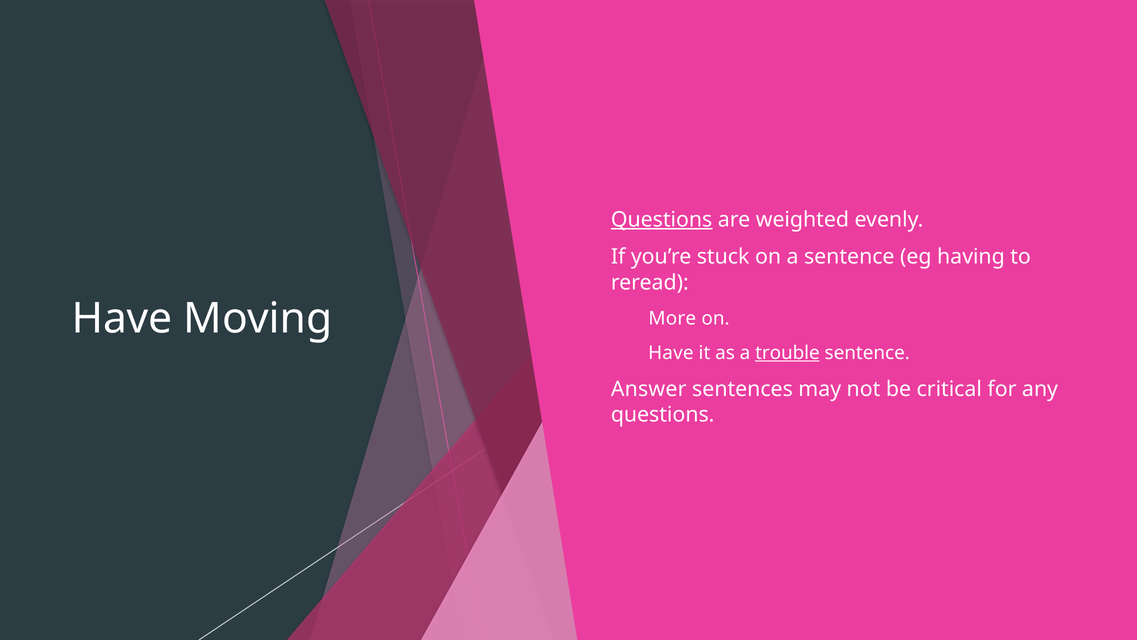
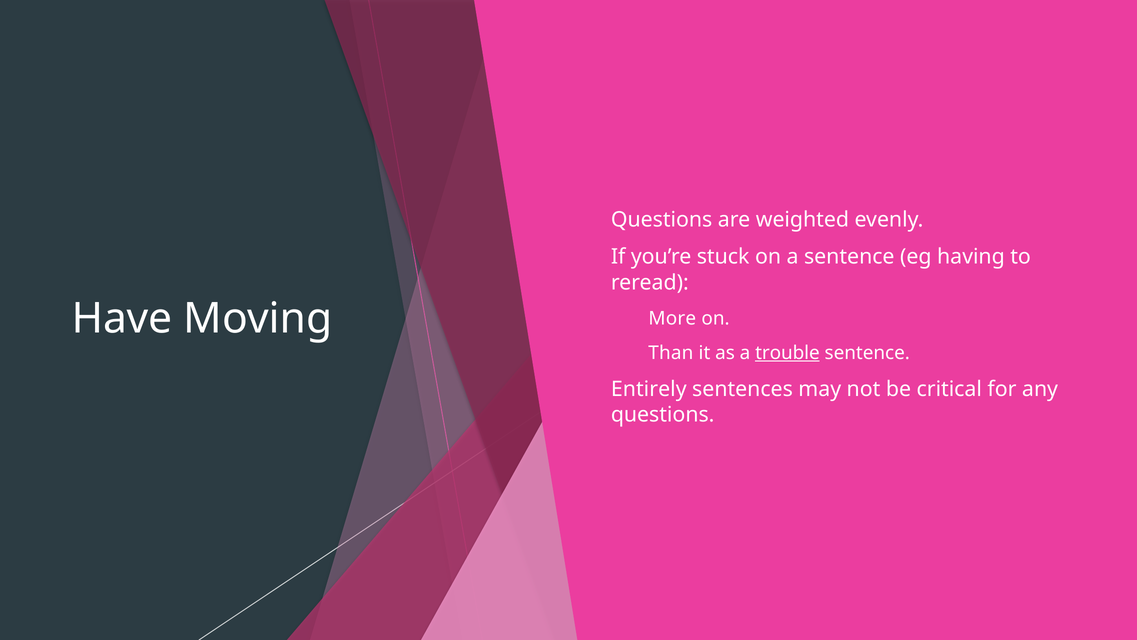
Questions underline: present -> none (662, 219)
Have: Have -> Than (671, 353)
Answer: Answer -> Entirely (649, 389)
